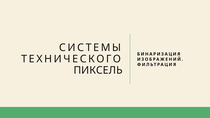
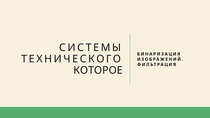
ПИКСЕЛЬ: ПИКСЕЛЬ -> КОТОРОЕ (98, 70)
